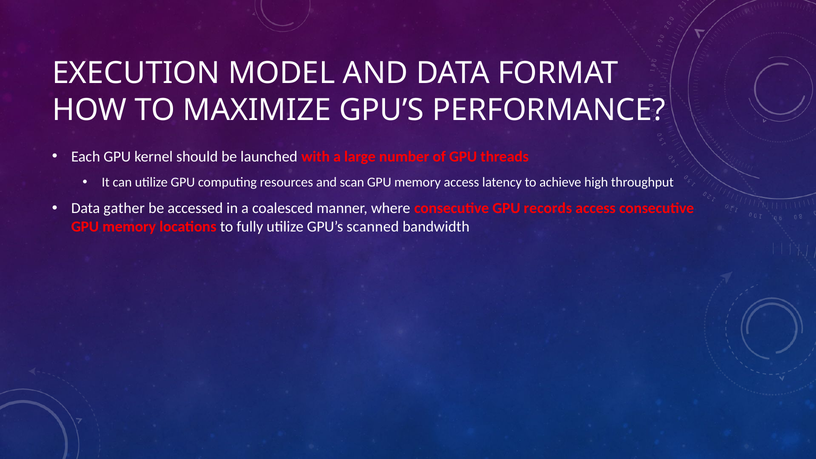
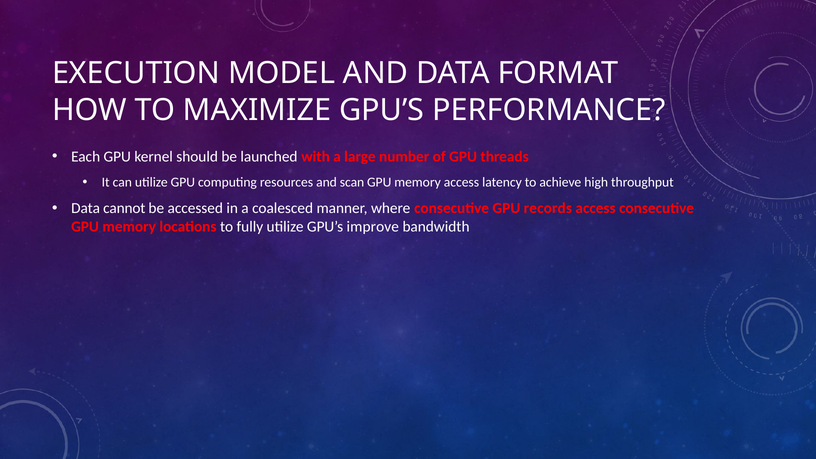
gather: gather -> cannot (124, 208)
scanned: scanned -> improve (373, 227)
